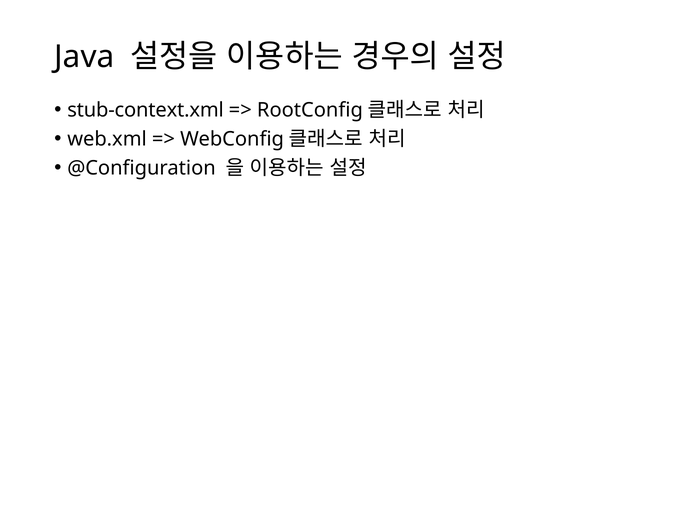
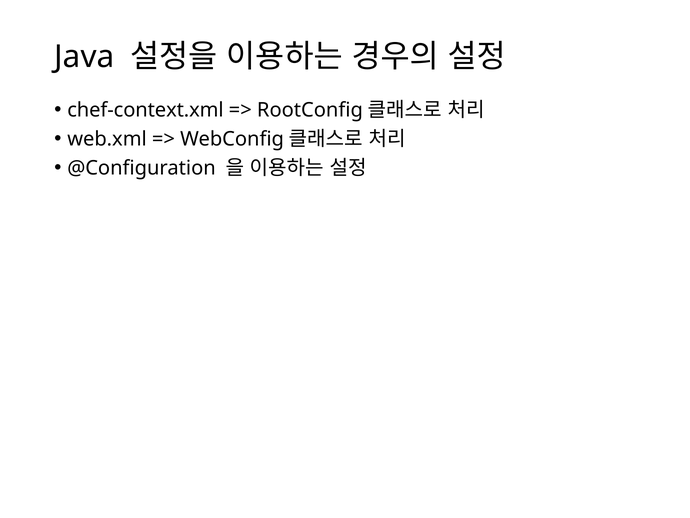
stub-context.xml: stub-context.xml -> chef-context.xml (145, 110)
